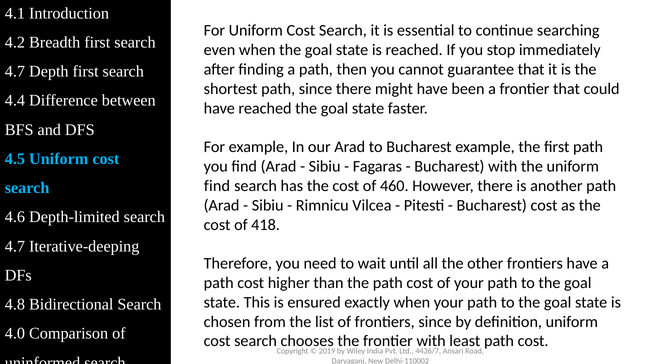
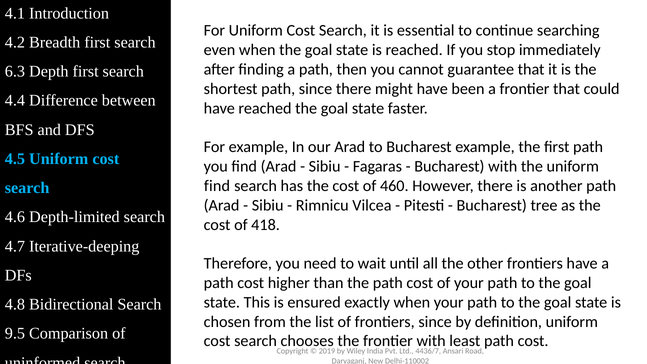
4.7: 4.7 -> 6.3 (15, 71)
Bucharest cost: cost -> tree (544, 205)
4.0: 4.0 -> 9.5 (15, 334)
